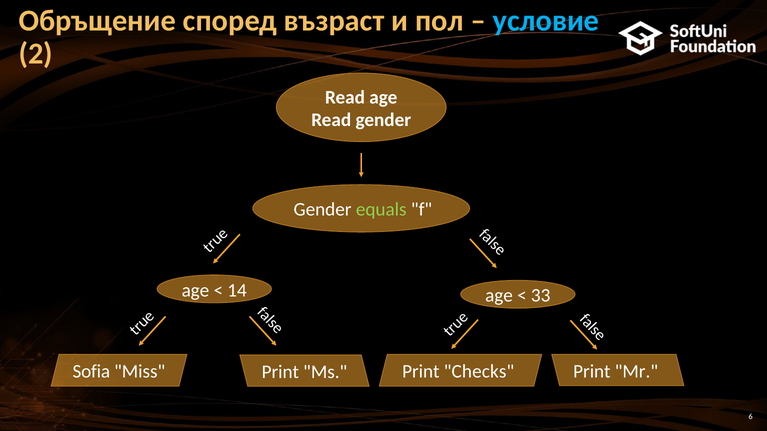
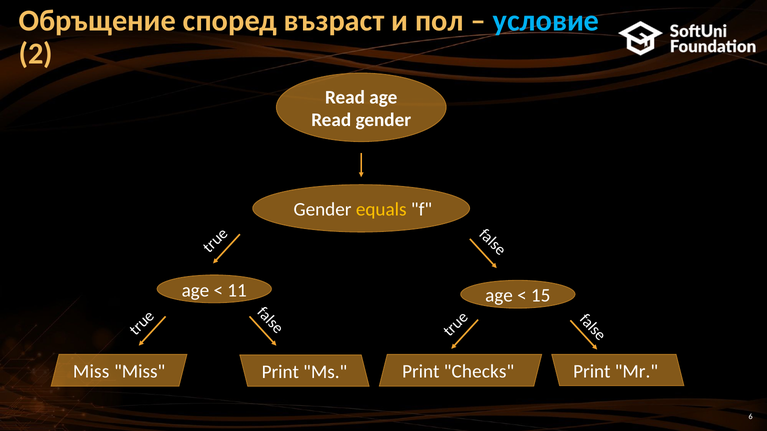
equals colour: light green -> yellow (381, 210)
14: 14 -> 11 (237, 291)
33: 33 -> 15 (541, 296)
Sofia: Sofia -> Miss (91, 372)
